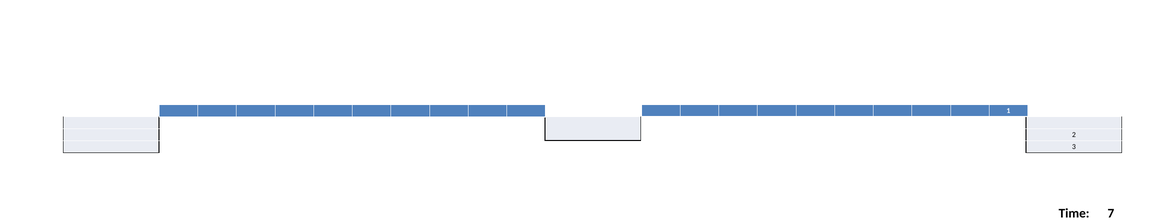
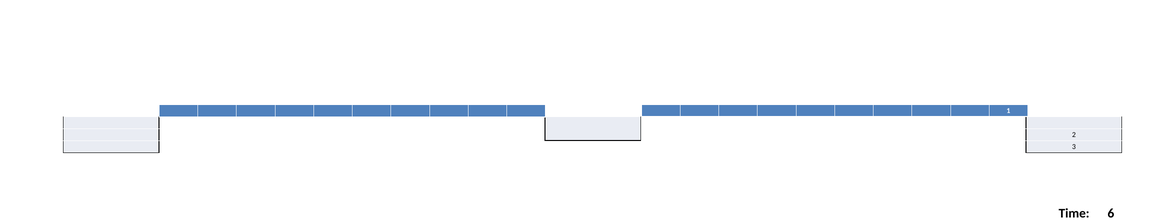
7: 7 -> 6 (1111, 213)
